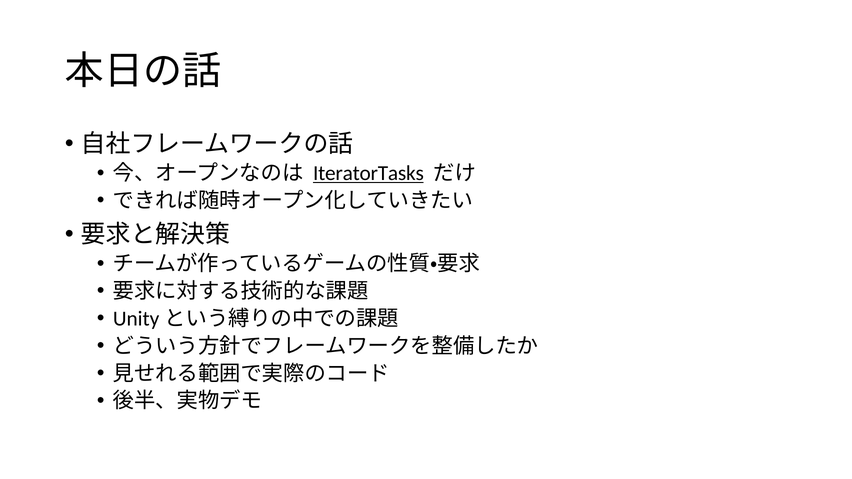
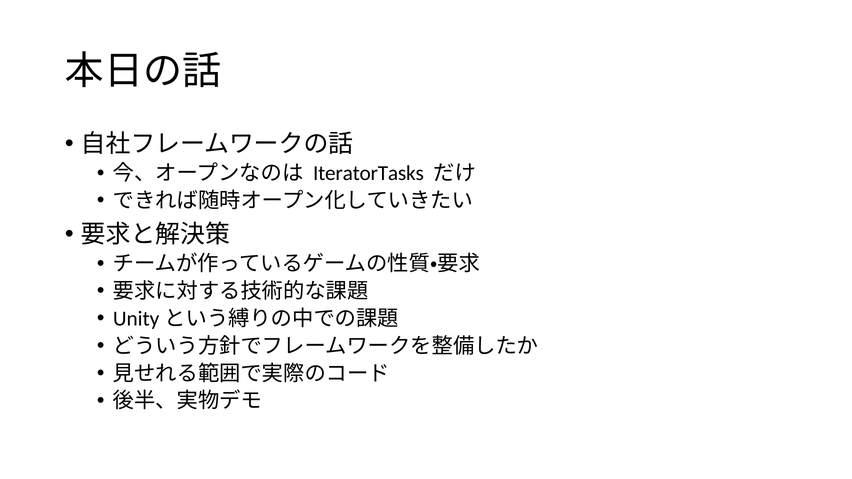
IteratorTasks underline: present -> none (368, 173)
